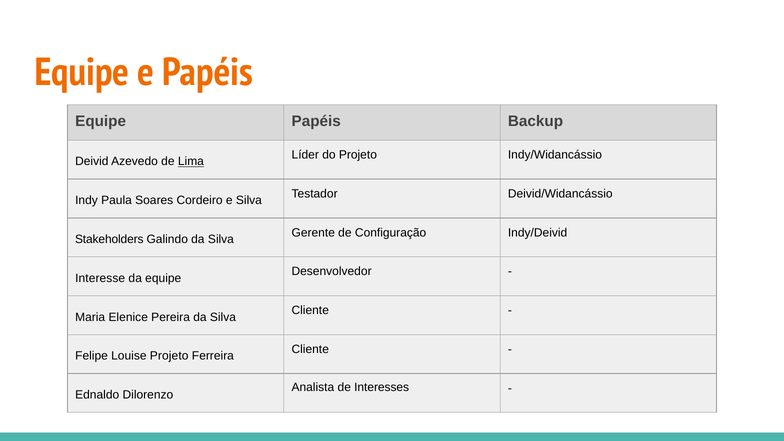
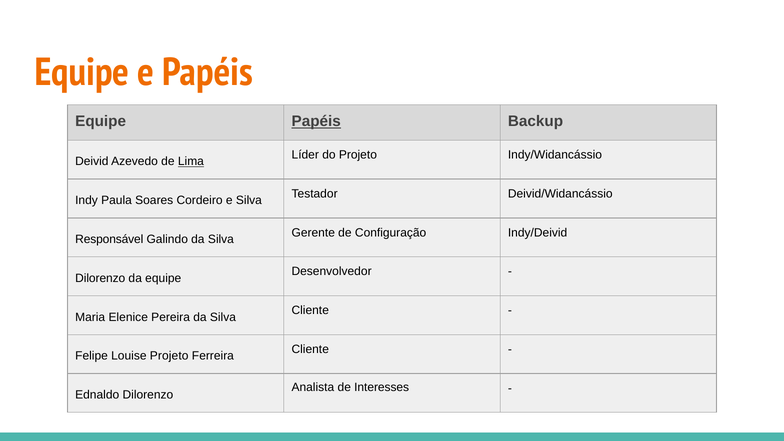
Papéis underline: none -> present (316, 121)
Stakeholders: Stakeholders -> Responsável (109, 239)
Interesse: Interesse -> Dilorenzo (100, 278)
